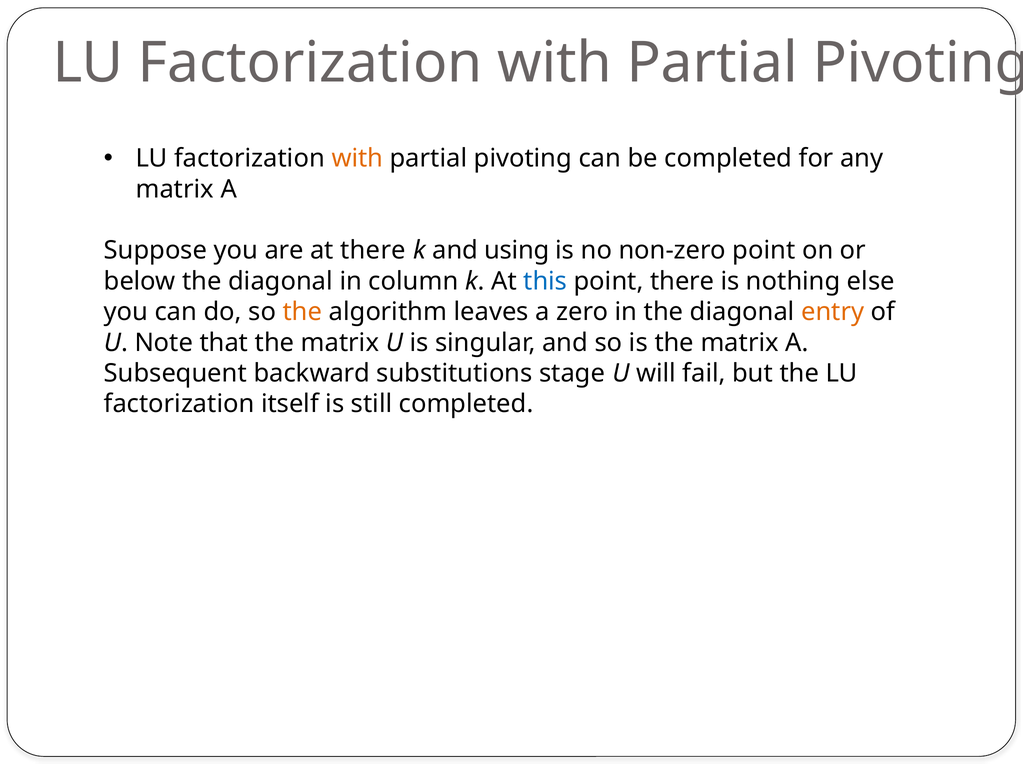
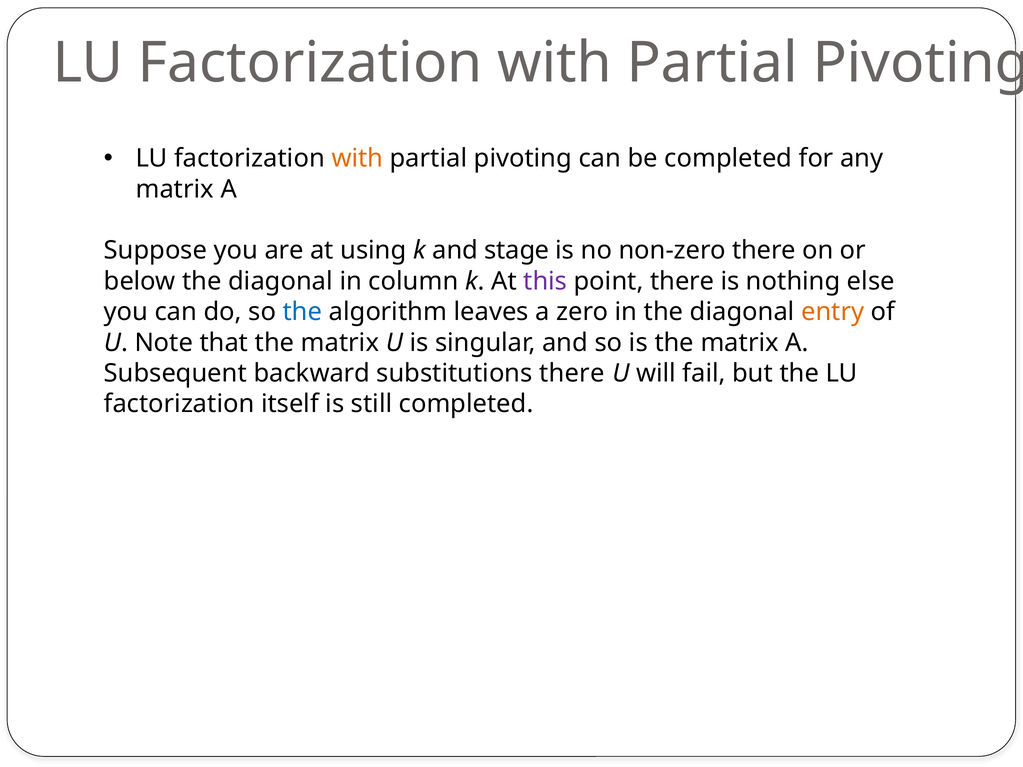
at there: there -> using (373, 251)
using: using -> stage (517, 251)
non-zero point: point -> there (764, 251)
this colour: blue -> purple (545, 281)
the colour: orange -> blue (302, 312)
substitutions stage: stage -> there (572, 373)
